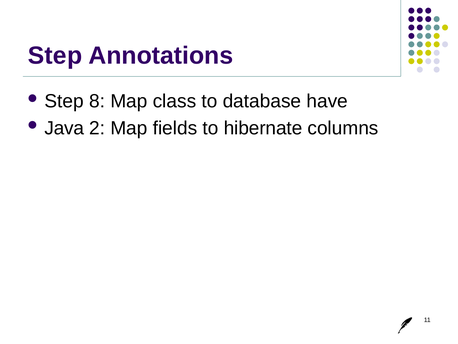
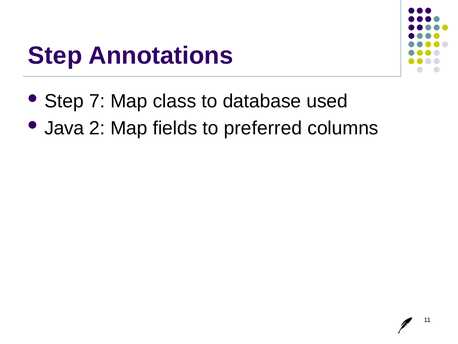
8: 8 -> 7 (97, 101)
have: have -> used (327, 101)
hibernate: hibernate -> preferred (263, 128)
